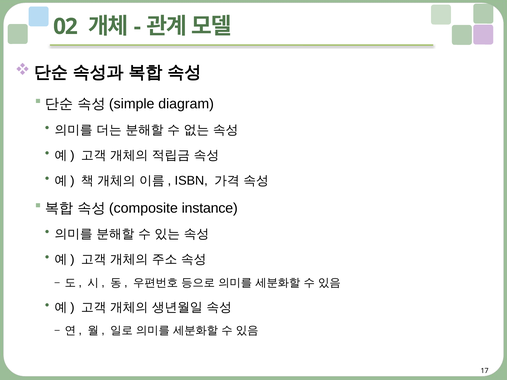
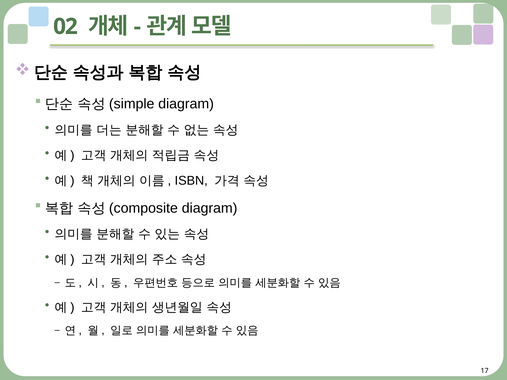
instance: instance -> diagram (210, 208)
